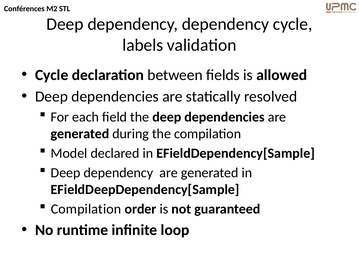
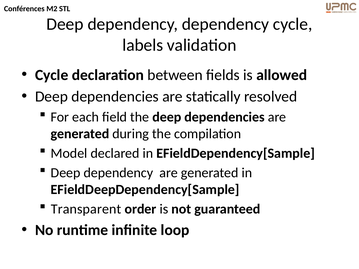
Compilation: Compilation -> Transparent (86, 209)
